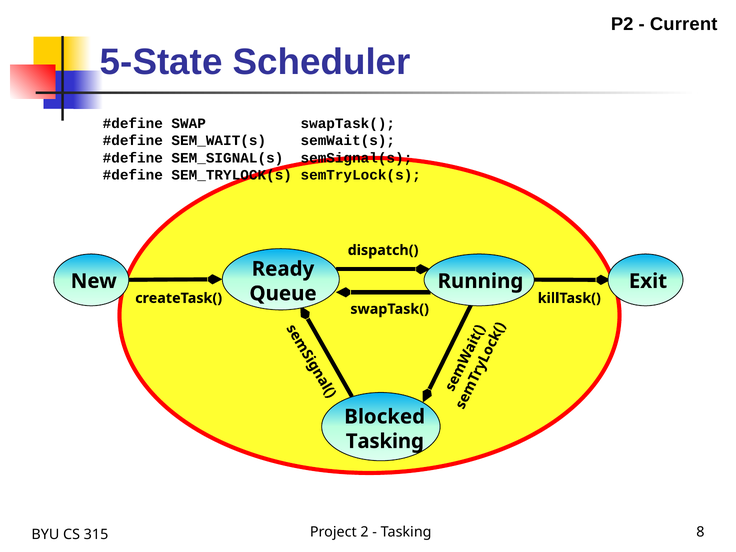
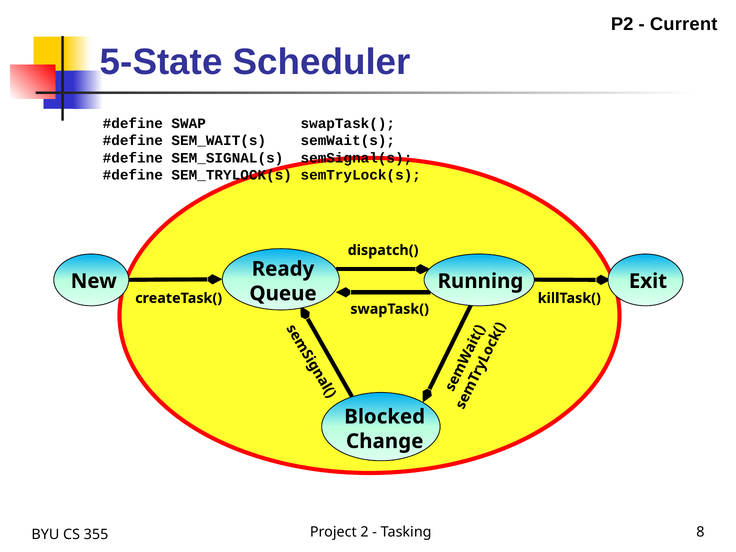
Tasking: Tasking -> Change (385, 441)
315: 315 -> 355 (96, 535)
